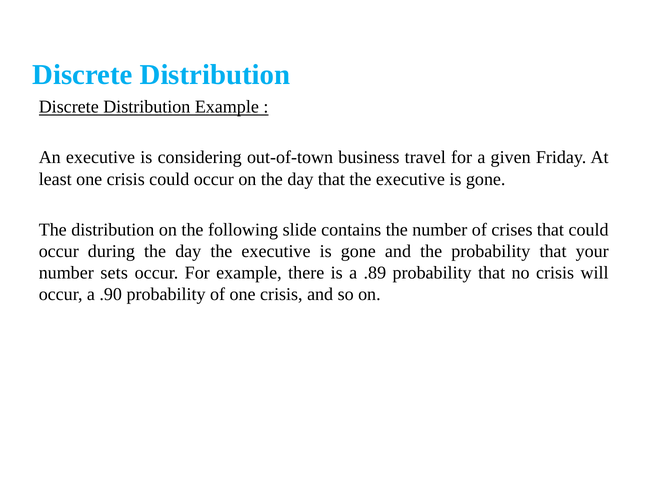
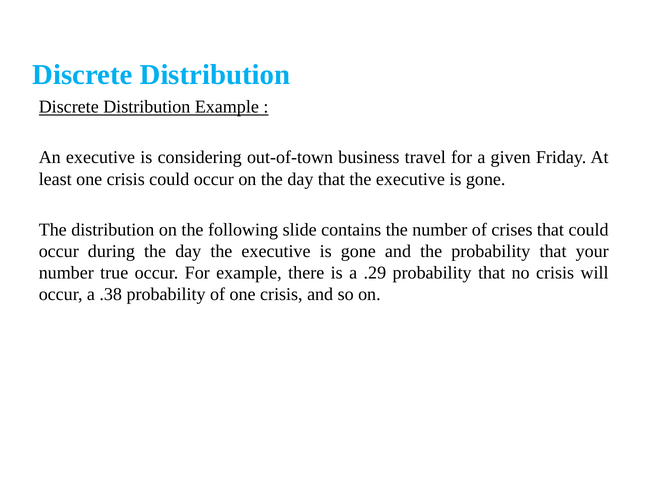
sets: sets -> true (114, 273)
.89: .89 -> .29 (375, 273)
.90: .90 -> .38 (111, 295)
